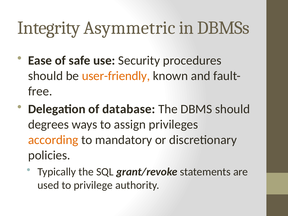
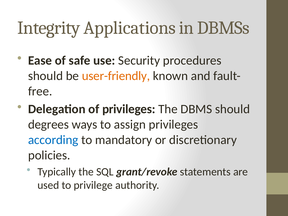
Asymmetric: Asymmetric -> Applications (130, 28)
of database: database -> privileges (129, 109)
according colour: orange -> blue (53, 140)
